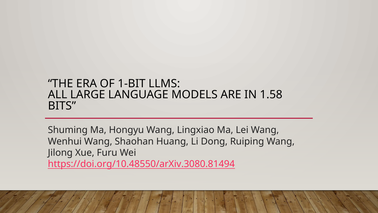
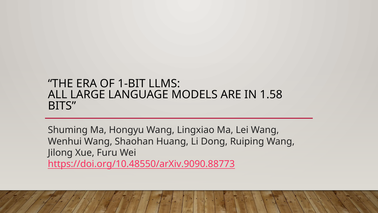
https://doi.org/10.48550/arXiv.3080.81494: https://doi.org/10.48550/arXiv.3080.81494 -> https://doi.org/10.48550/arXiv.9090.88773 (141, 164)
